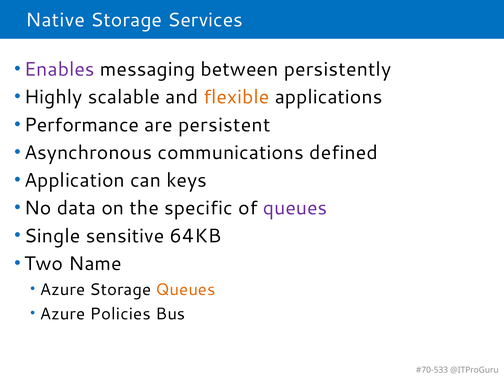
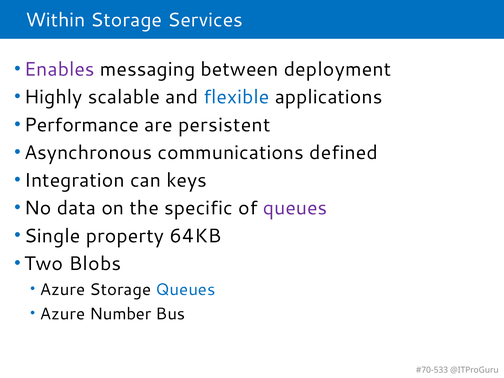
Native: Native -> Within (55, 20)
persistently: persistently -> deployment (338, 69)
flexible colour: orange -> blue (236, 97)
Application: Application -> Integration (74, 180)
sensitive: sensitive -> property (125, 236)
Name: Name -> Blobs (95, 264)
Queues colour: orange -> blue (186, 289)
Policies: Policies -> Number (120, 314)
